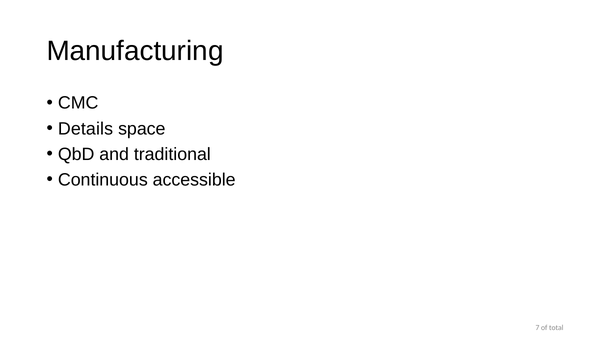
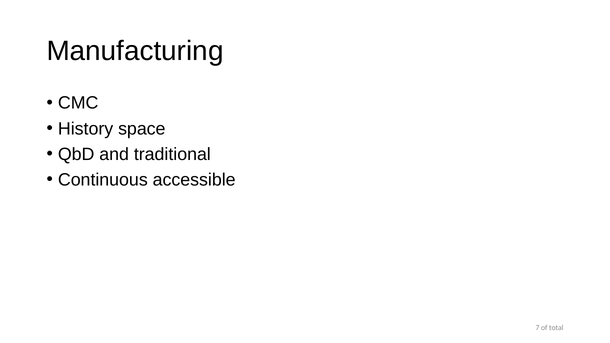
Details: Details -> History (86, 129)
